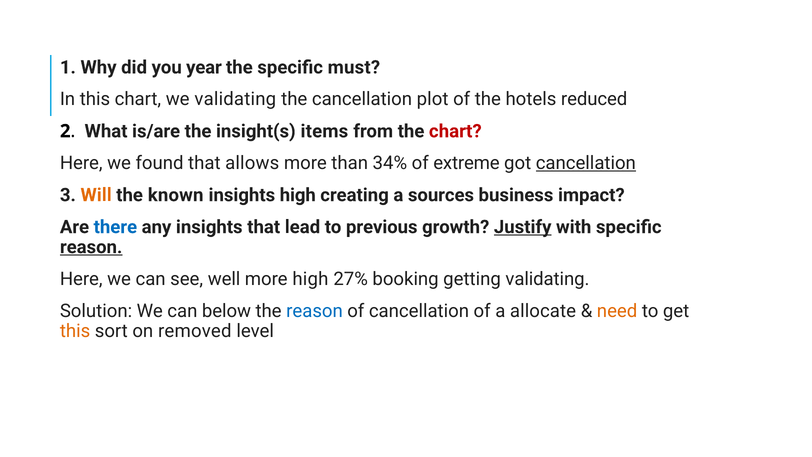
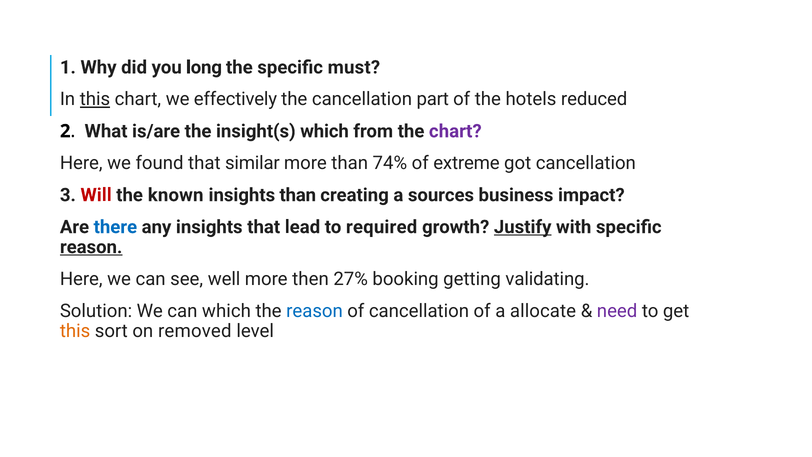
year: year -> long (204, 67)
this underline: none -> present (95, 99)
we validating: validating -> effectively (235, 99)
plot: plot -> part (433, 99)
insight(s items: items -> which (325, 131)
chart colour: red -> purple (455, 131)
allows: allows -> similar (252, 163)
34%: 34% -> 74% (390, 163)
cancellation underline: present -> none (586, 163)
Will colour: orange -> red (96, 195)
insights high: high -> than (298, 195)
previous: previous -> required (382, 227)
more high: high -> then (311, 279)
can below: below -> which (226, 311)
need colour: orange -> purple (617, 311)
